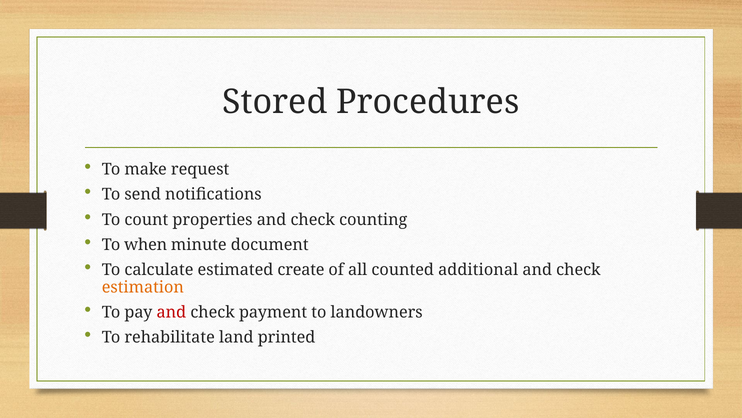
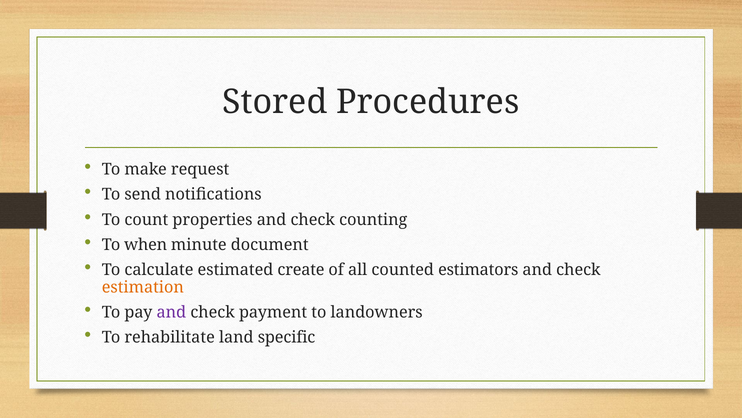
additional: additional -> estimators (478, 269)
and colour: red -> purple (171, 312)
printed: printed -> specific (287, 337)
